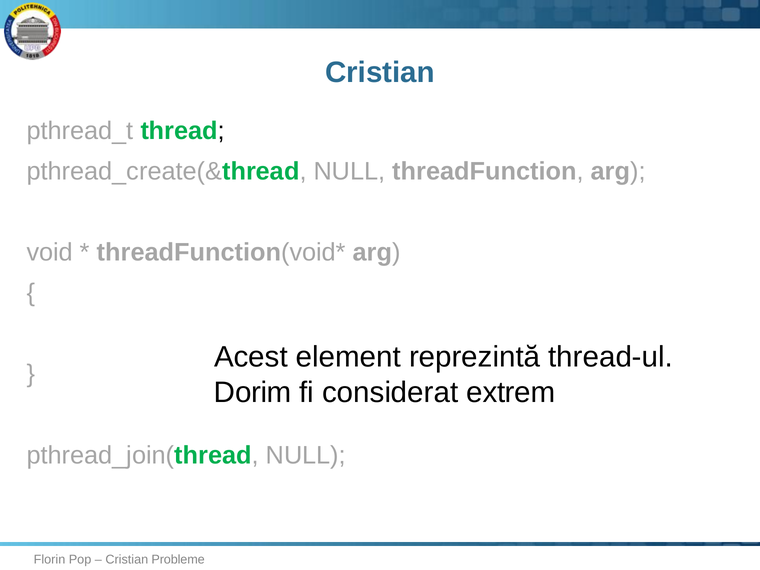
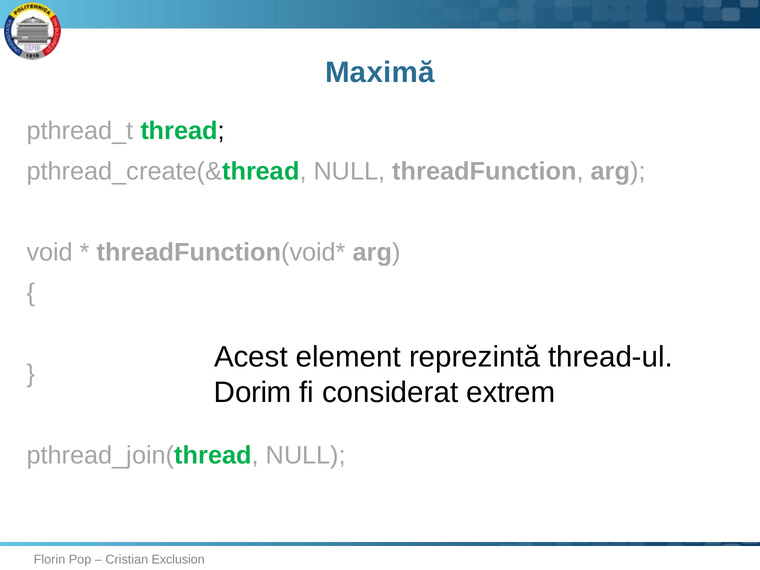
Cristian: Cristian -> Maximă (380, 73)
Probleme: Probleme -> Exclusion (178, 559)
